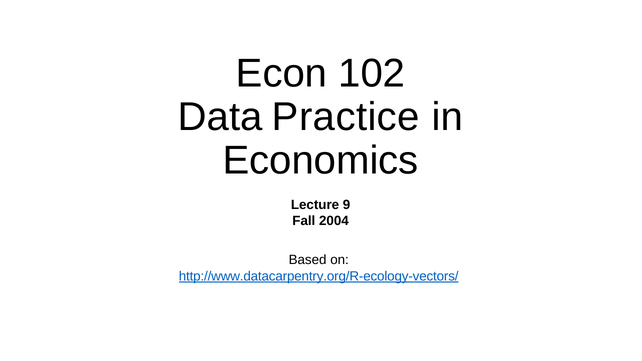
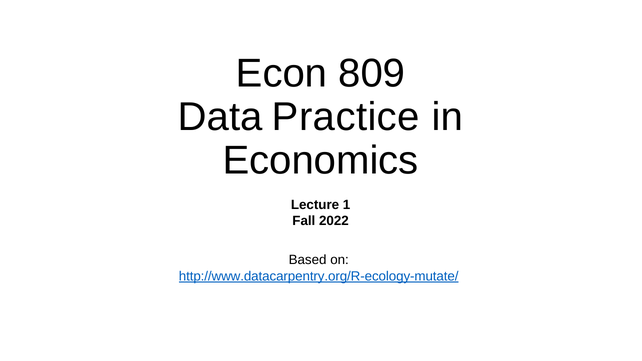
102: 102 -> 809 (372, 74)
9: 9 -> 1 (347, 205)
2004: 2004 -> 2022 (334, 221)
http://www.datacarpentry.org/R-ecology-vectors/: http://www.datacarpentry.org/R-ecology-vectors/ -> http://www.datacarpentry.org/R-ecology-mutate/ (319, 276)
